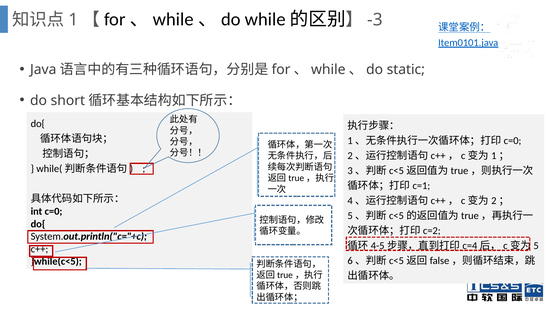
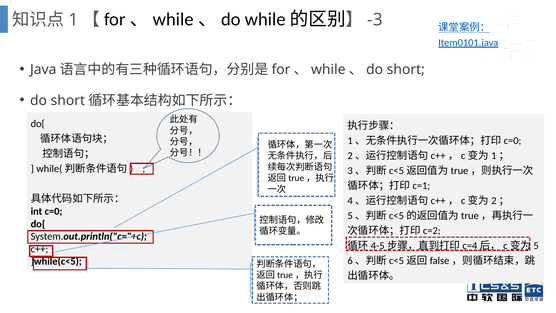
static: static -> short (406, 70)
